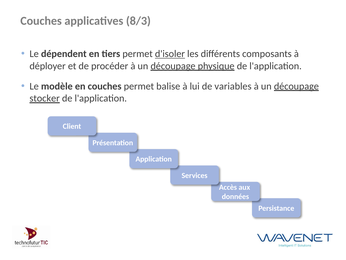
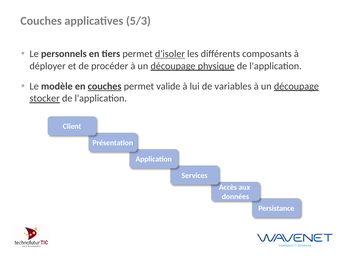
8/3: 8/3 -> 5/3 (138, 21)
dépendent: dépendent -> personnels (64, 54)
couches underline: none -> present (105, 86)
balise: balise -> valide (168, 86)
